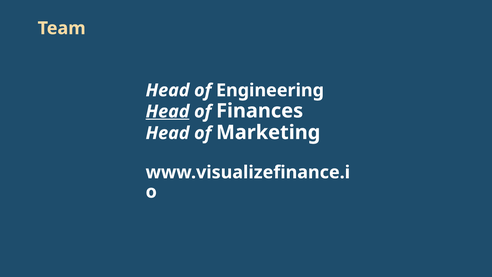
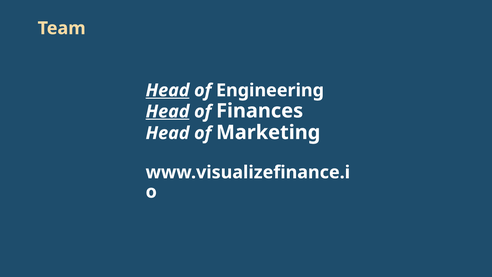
Head underline: none -> present (168, 90)
